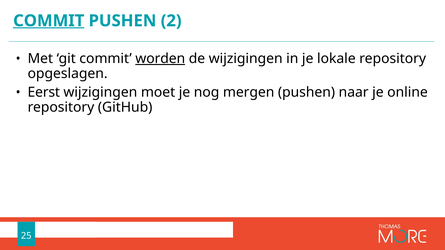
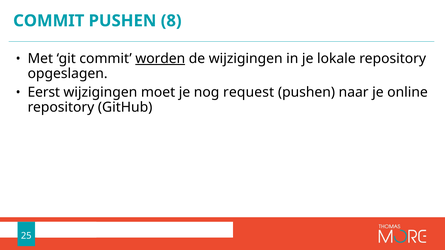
COMMIT underline: present -> none (49, 21)
2: 2 -> 8 (171, 21)
mergen: mergen -> request (249, 92)
